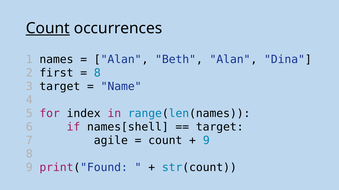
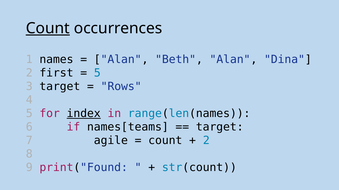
8: 8 -> 5 (97, 73)
Name: Name -> Rows (121, 87)
index underline: none -> present (84, 114)
names[shell: names[shell -> names[teams (128, 127)
9: 9 -> 2 (206, 141)
